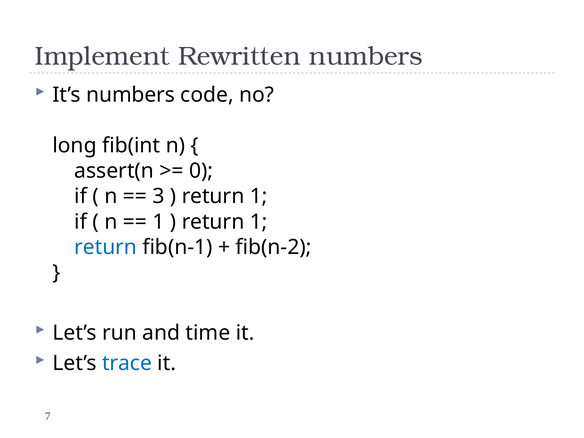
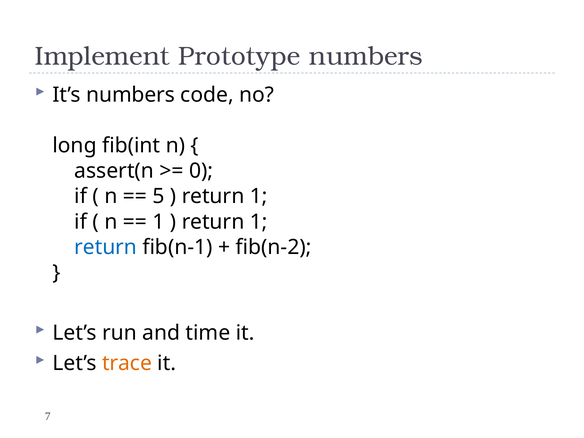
Rewritten: Rewritten -> Prototype (239, 56)
3: 3 -> 5 (158, 196)
trace colour: blue -> orange (127, 363)
